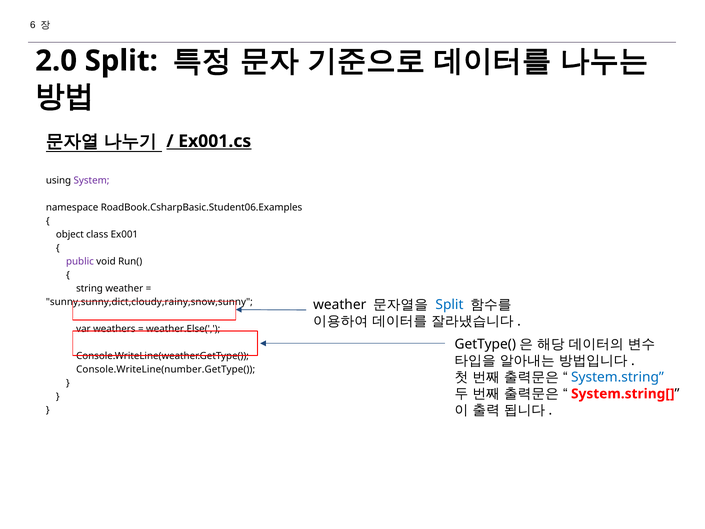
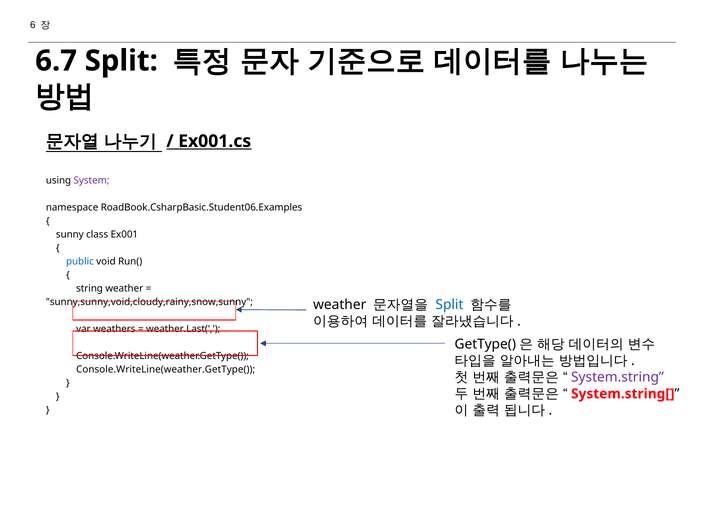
2.0: 2.0 -> 6.7 (56, 61)
object: object -> sunny (70, 234)
public colour: purple -> blue (80, 261)
sunny,sunny,dict,cloudy,rainy,snow,sunny: sunny,sunny,dict,cloudy,rainy,snow,sunny -> sunny,sunny,void,cloudy,rainy,snow,sunny (149, 302)
weather.Else(: weather.Else( -> weather.Last( (183, 329)
Console.WriteLine(number.GetType(: Console.WriteLine(number.GetType( -> Console.WriteLine(weather.GetType( (166, 369)
System.string colour: blue -> purple (617, 377)
